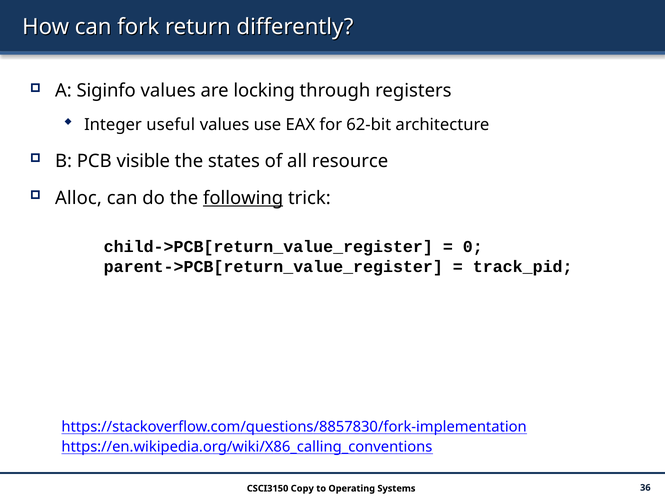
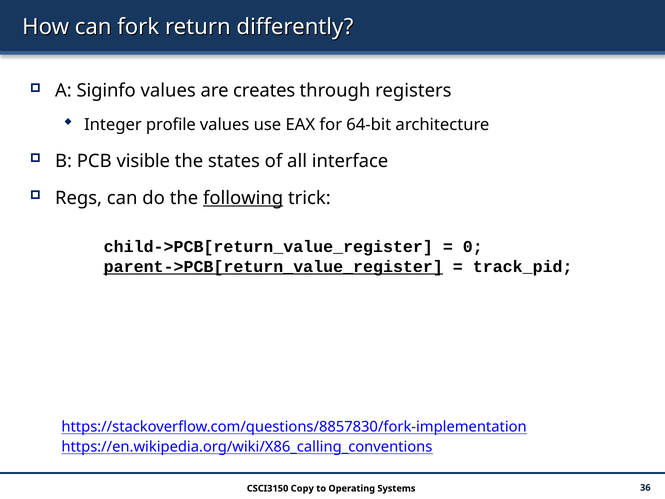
locking: locking -> creates (264, 91)
useful: useful -> profile (171, 125)
62-bit: 62-bit -> 64-bit (369, 125)
resource: resource -> interface (350, 161)
Alloc: Alloc -> Regs (79, 198)
parent->PCB[return_value_register underline: none -> present (273, 267)
